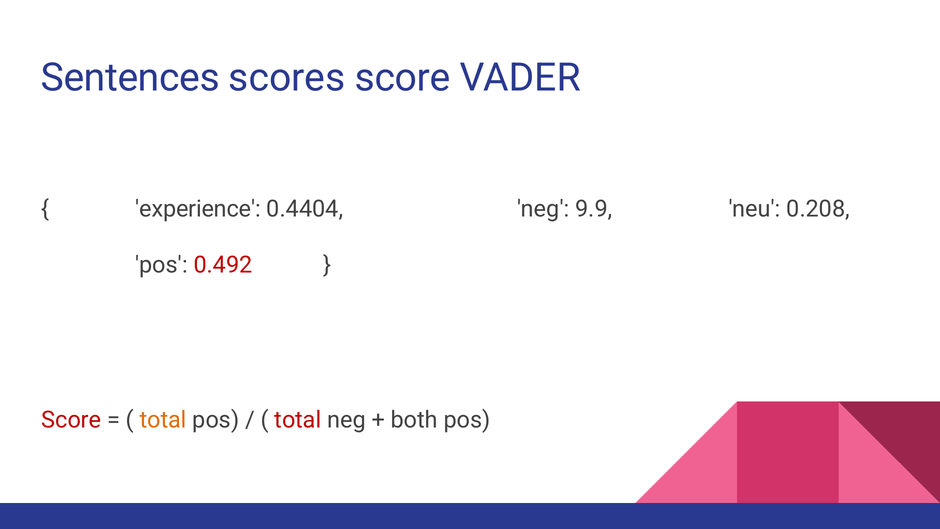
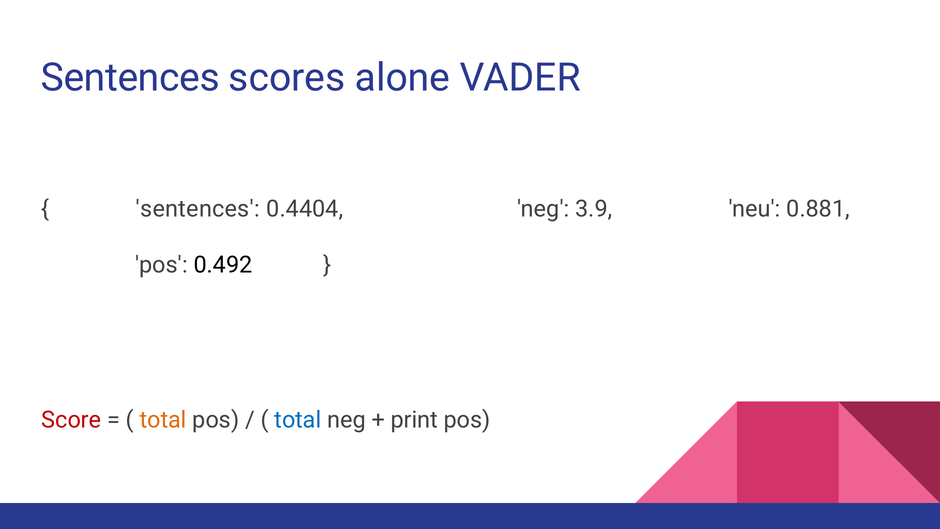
scores score: score -> alone (402, 78)
experience: experience -> sentences (198, 209)
9.9: 9.9 -> 3.9 (594, 209)
0.208: 0.208 -> 0.881 (818, 209)
0.492 colour: red -> black (223, 265)
total colour: red -> blue (298, 420)
both: both -> print (414, 420)
